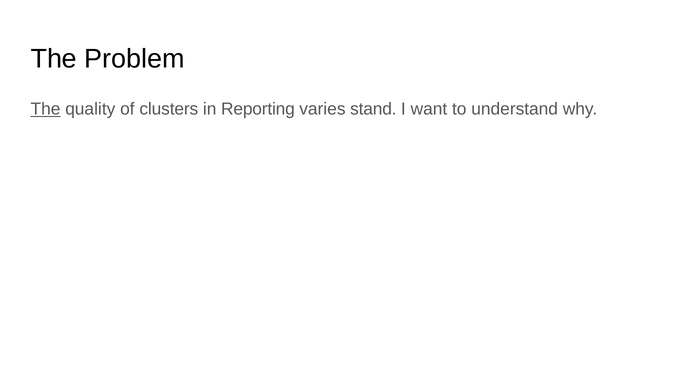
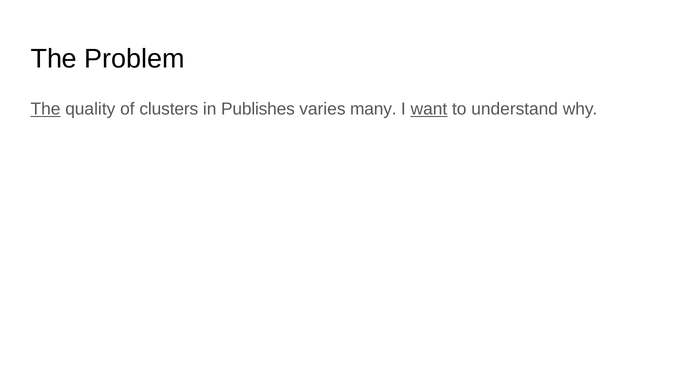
Reporting: Reporting -> Publishes (258, 109)
stand: stand -> many (373, 109)
want underline: none -> present (429, 109)
